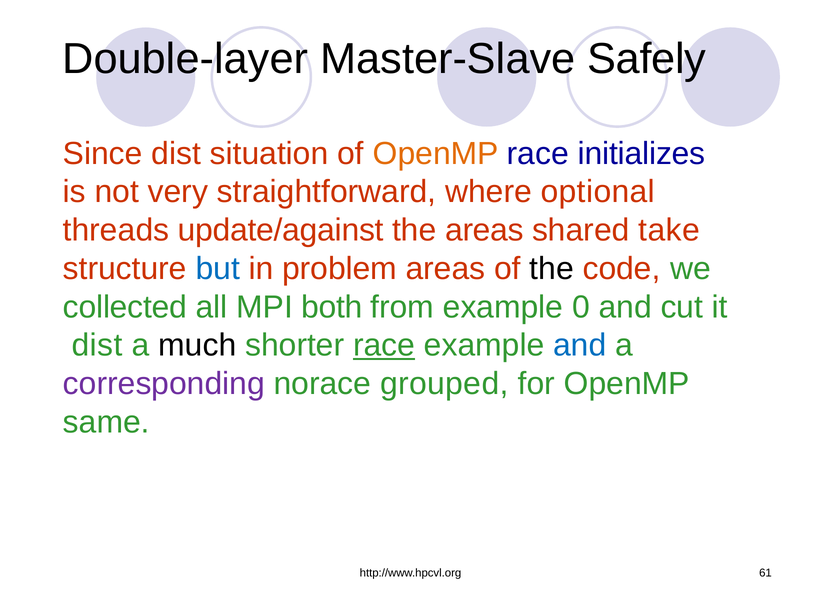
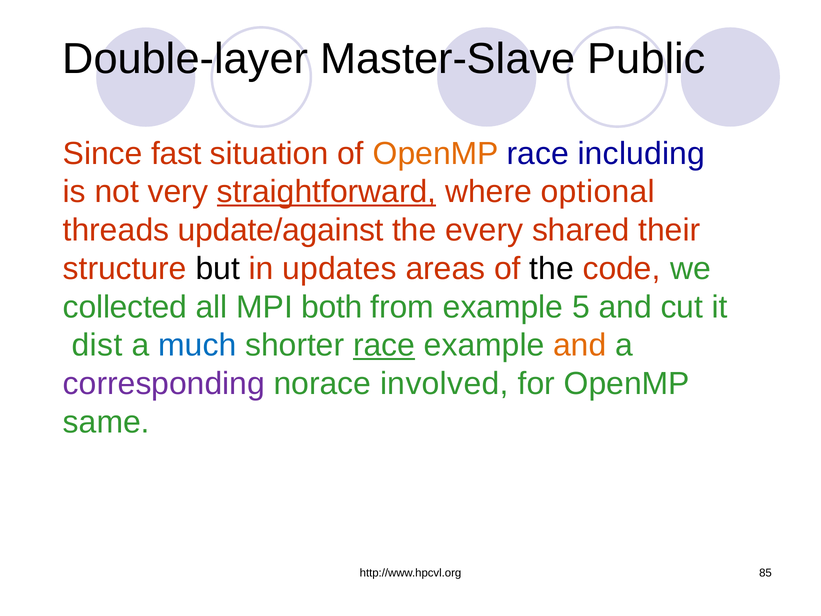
Safely: Safely -> Public (647, 59)
Since dist: dist -> fast (176, 154)
initializes: initializes -> including (641, 154)
straightforward underline: none -> present (327, 192)
the areas: areas -> every (484, 230)
take: take -> their (669, 230)
but colour: blue -> black (218, 269)
problem: problem -> updates (339, 269)
0: 0 -> 5 (581, 307)
much colour: black -> blue (197, 345)
and colour: blue -> orange (580, 345)
grouped: grouped -> involved (444, 384)
61: 61 -> 85 (766, 573)
